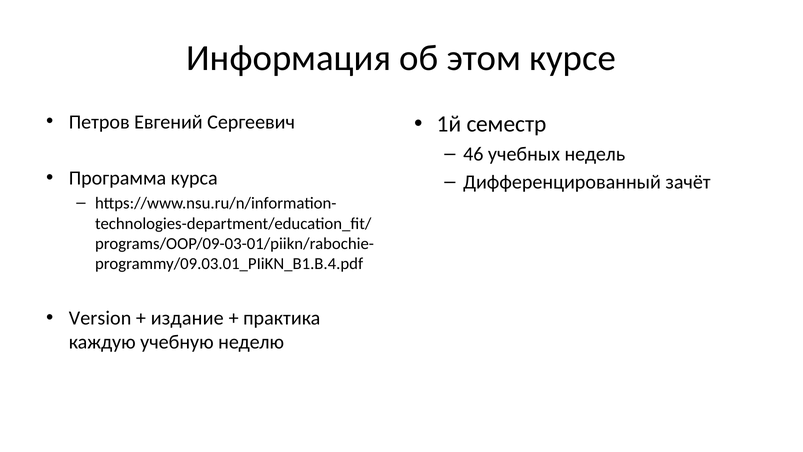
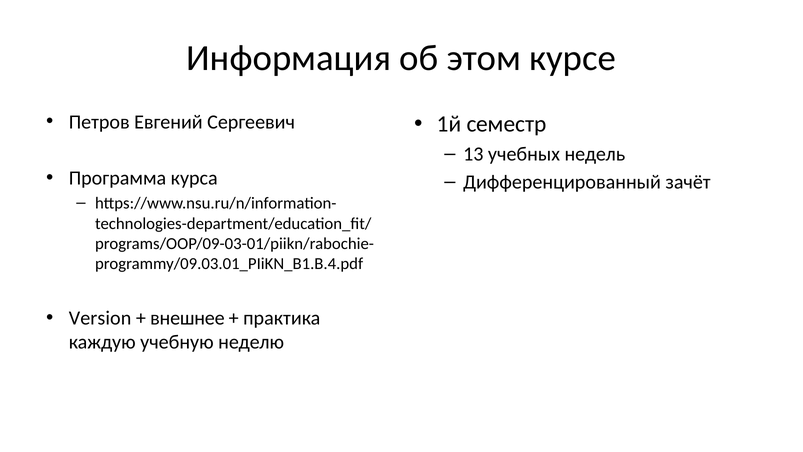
46: 46 -> 13 (473, 154)
издание: издание -> внешнее (187, 318)
